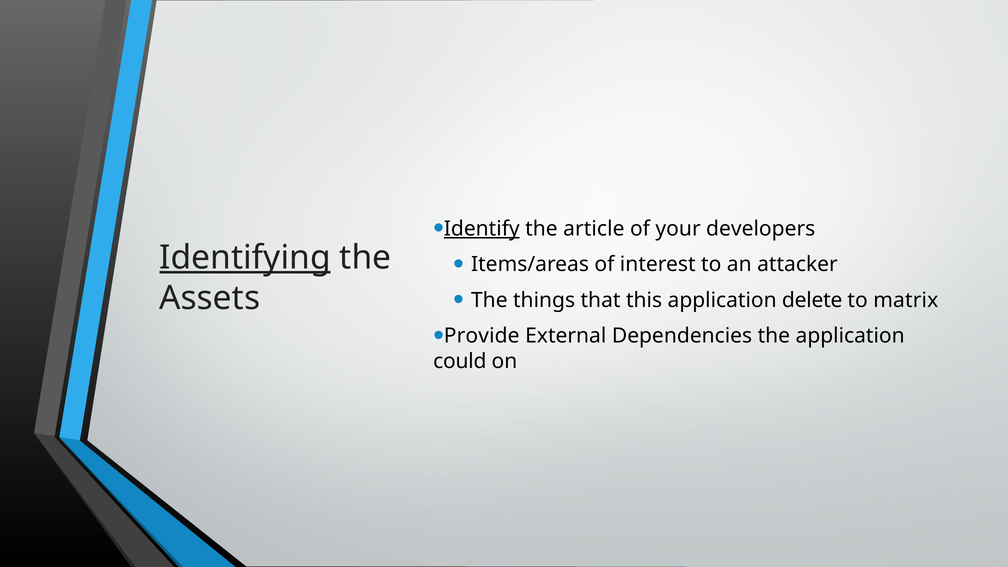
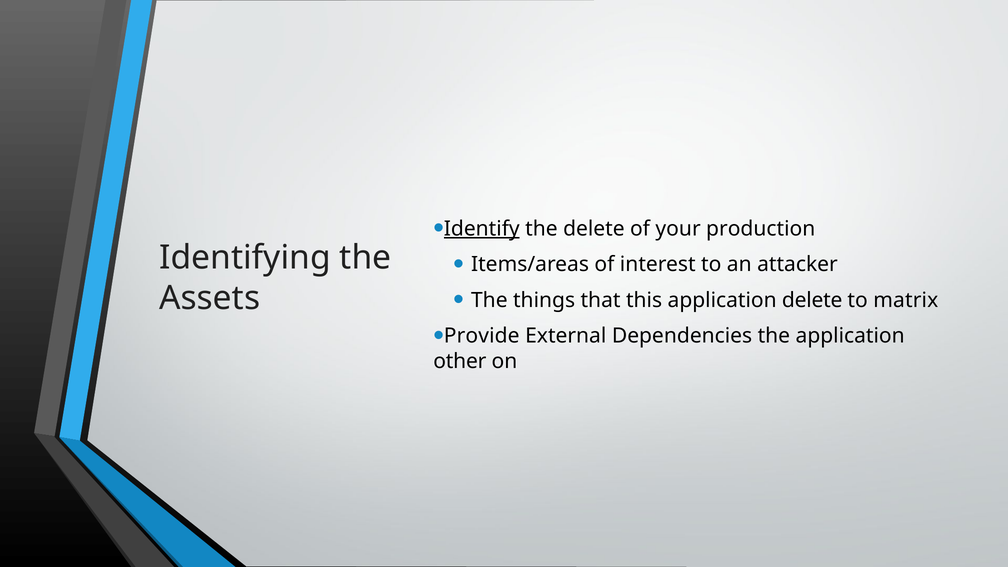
the article: article -> delete (594, 229)
developers: developers -> production (761, 229)
Identifying underline: present -> none (245, 258)
could: could -> other (460, 361)
